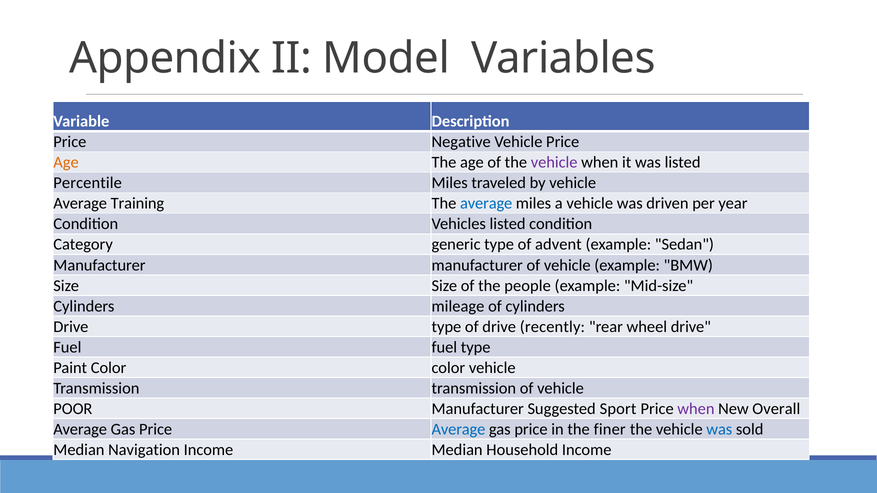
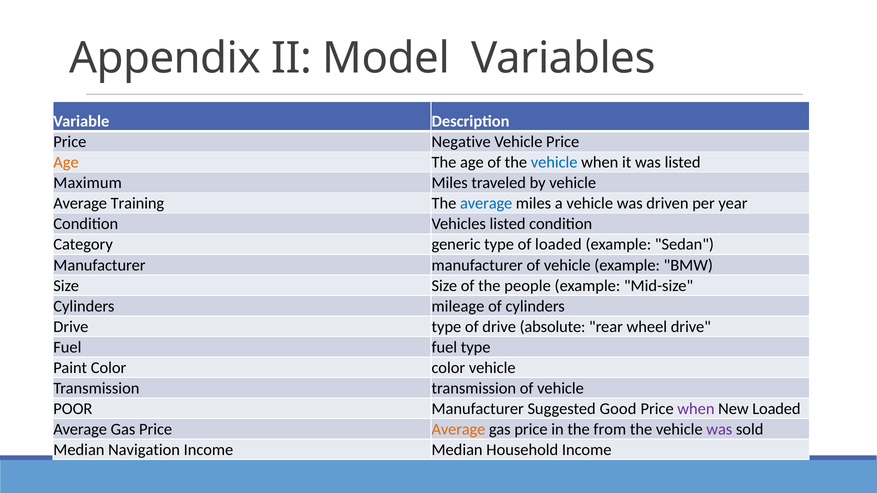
vehicle colour: purple -> blue (554, 163)
Percentile: Percentile -> Maximum (88, 183)
of advent: advent -> loaded (558, 245)
recently: recently -> absolute (553, 327)
Sport: Sport -> Good (618, 409)
New Overall: Overall -> Loaded (776, 409)
Average colour: blue -> orange (458, 430)
finer: finer -> from (610, 430)
was colour: blue -> purple (719, 430)
